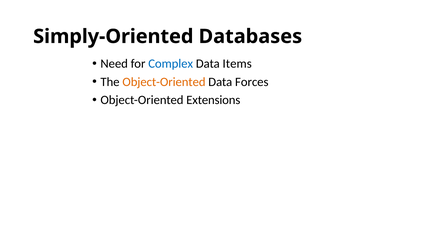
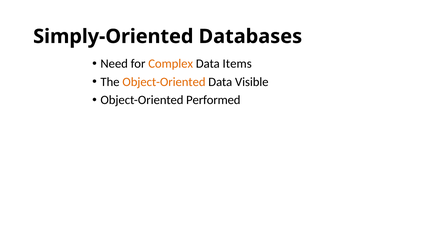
Complex colour: blue -> orange (171, 64)
Forces: Forces -> Visible (252, 82)
Extensions: Extensions -> Performed (213, 100)
